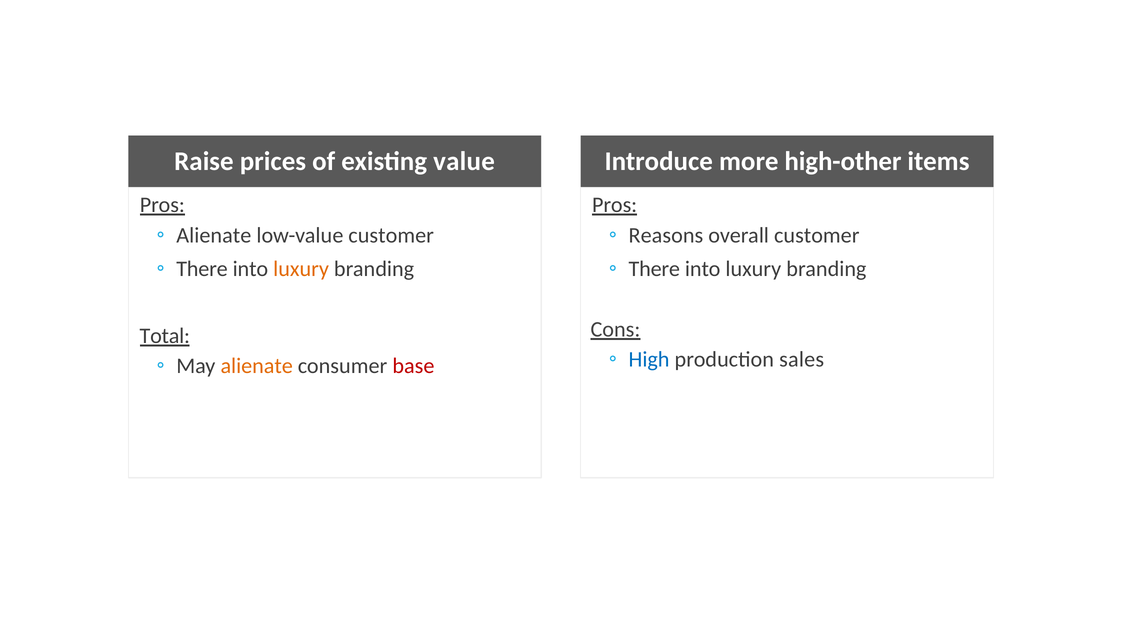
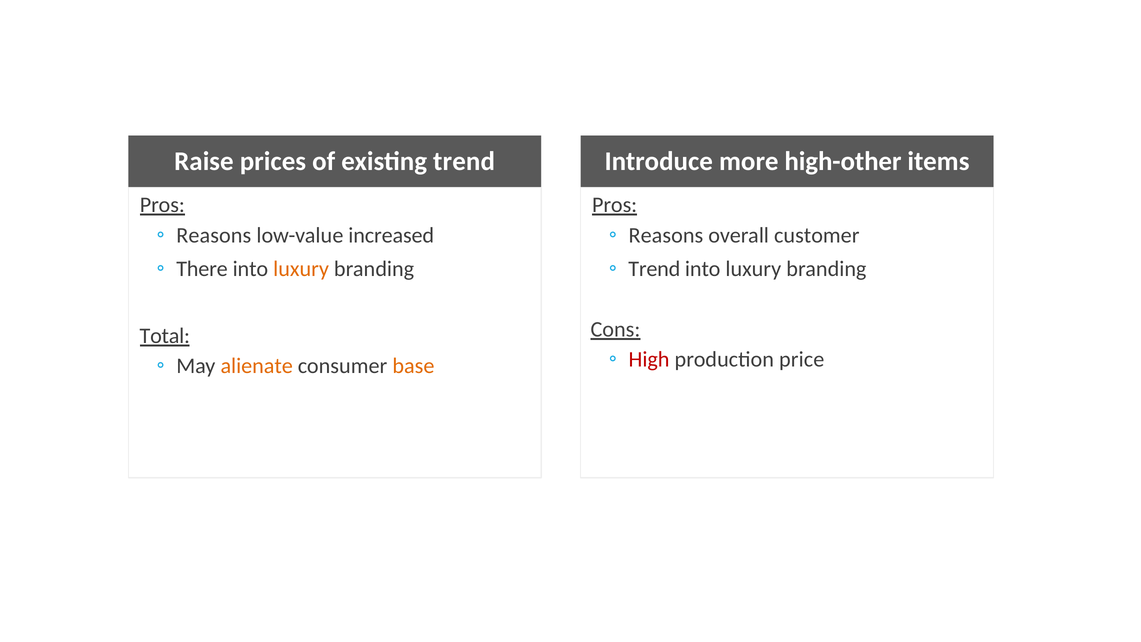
existing value: value -> trend (464, 161)
Alienate: Alienate -> Reasons (214, 235)
low-value customer: customer -> increased (391, 235)
There: There -> Trend (654, 269)
High colour: blue -> red (649, 359)
sales: sales -> price (802, 359)
base colour: red -> orange (413, 366)
